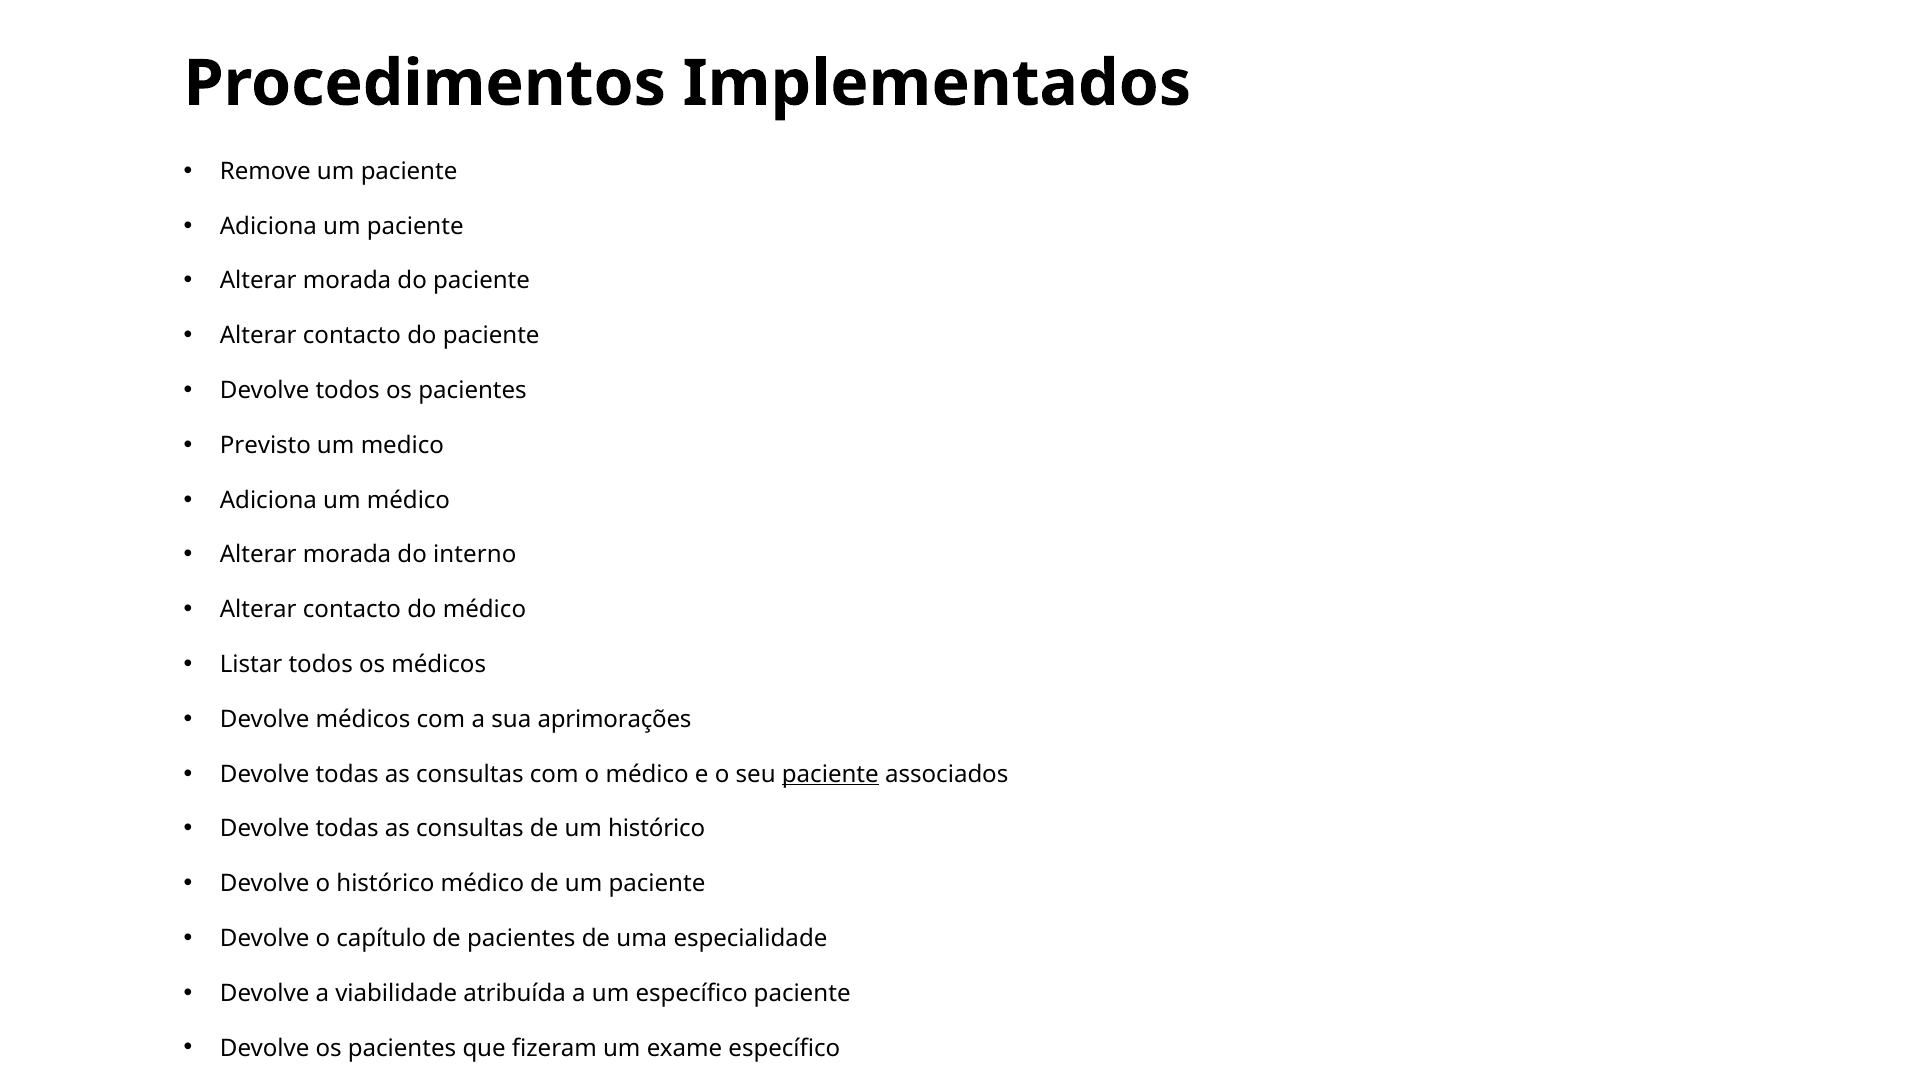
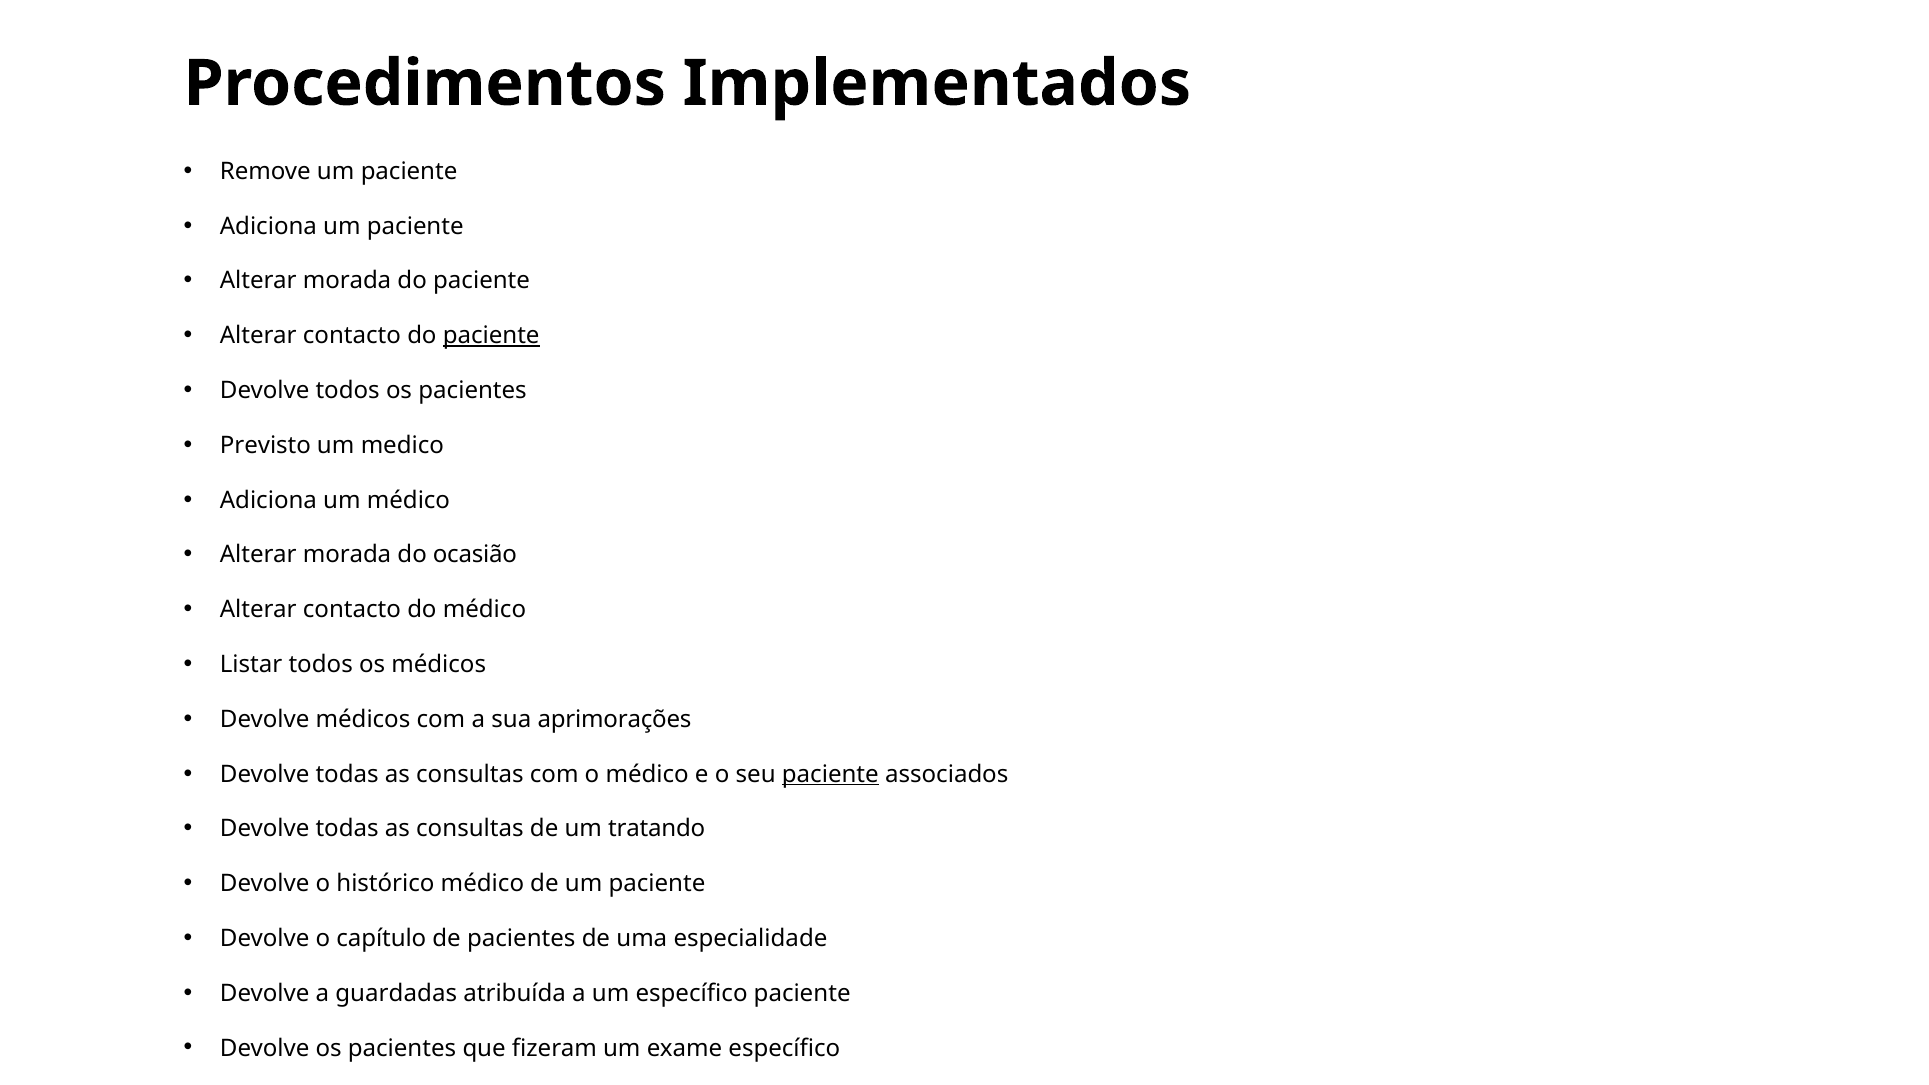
paciente underline: none -> present (491, 336)
interno: interno -> ocasião (475, 555)
um histórico: histórico -> tratando (657, 829)
viabilidade: viabilidade -> guardadas (396, 993)
